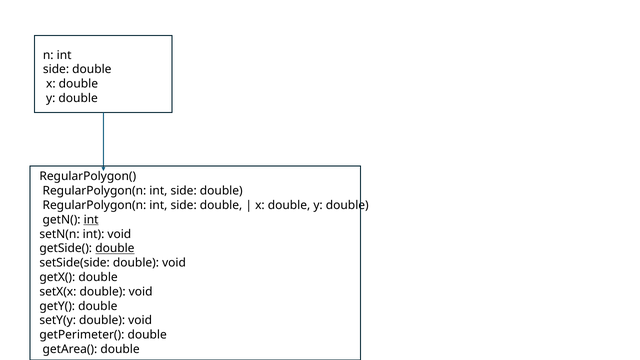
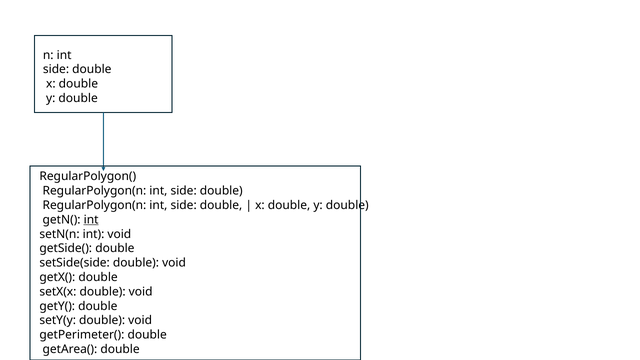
double underline: present -> none (115, 249)
